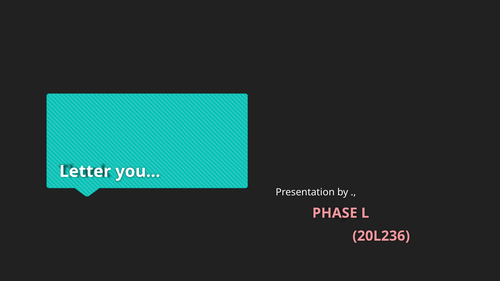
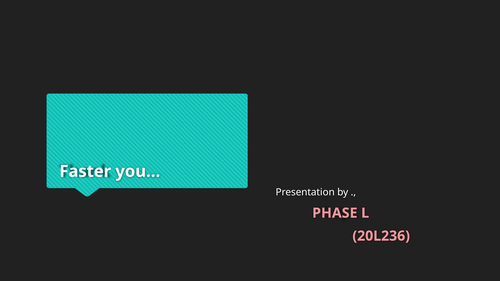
Letter: Letter -> Faster (85, 172)
